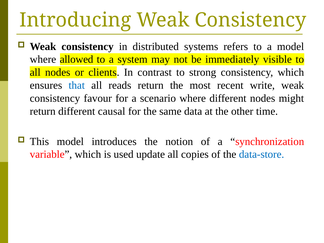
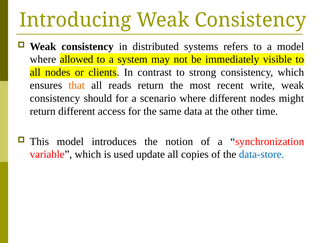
that colour: blue -> orange (77, 85)
favour: favour -> should (98, 98)
causal: causal -> access (112, 111)
